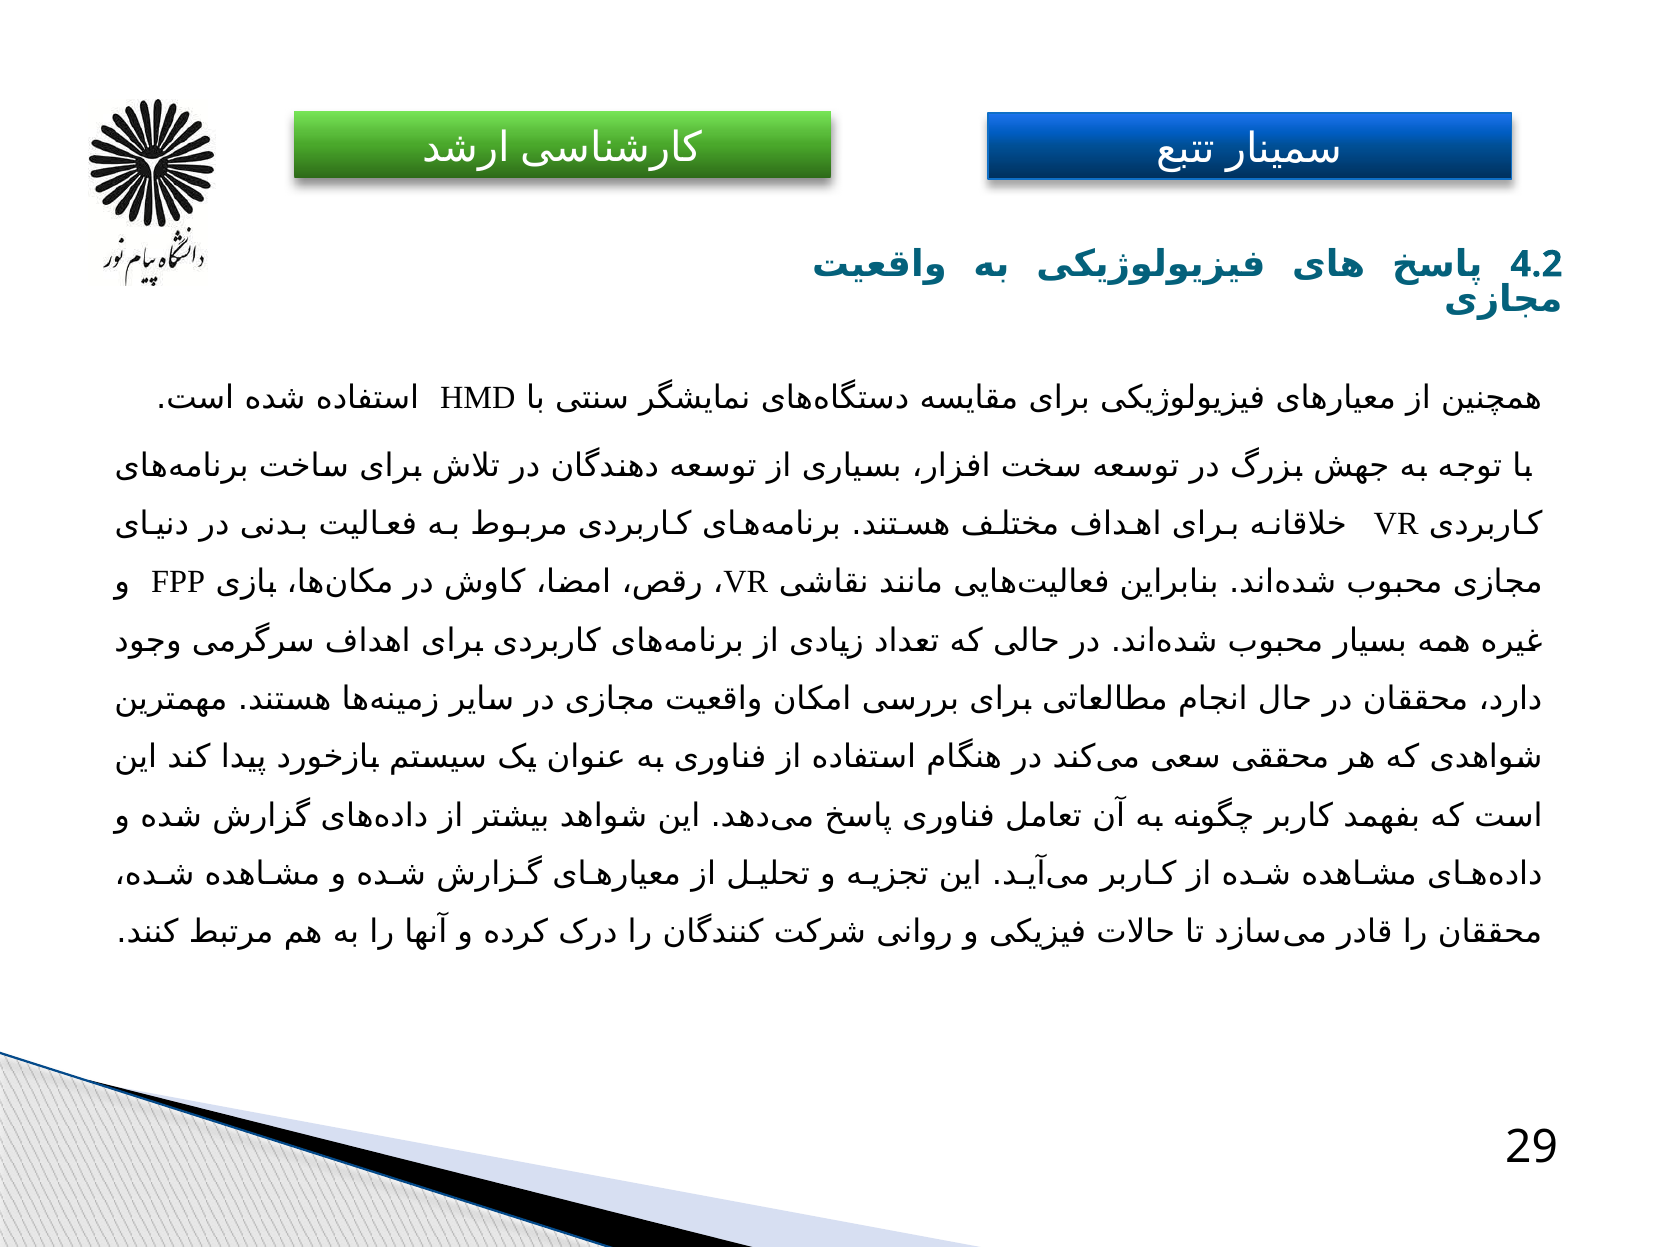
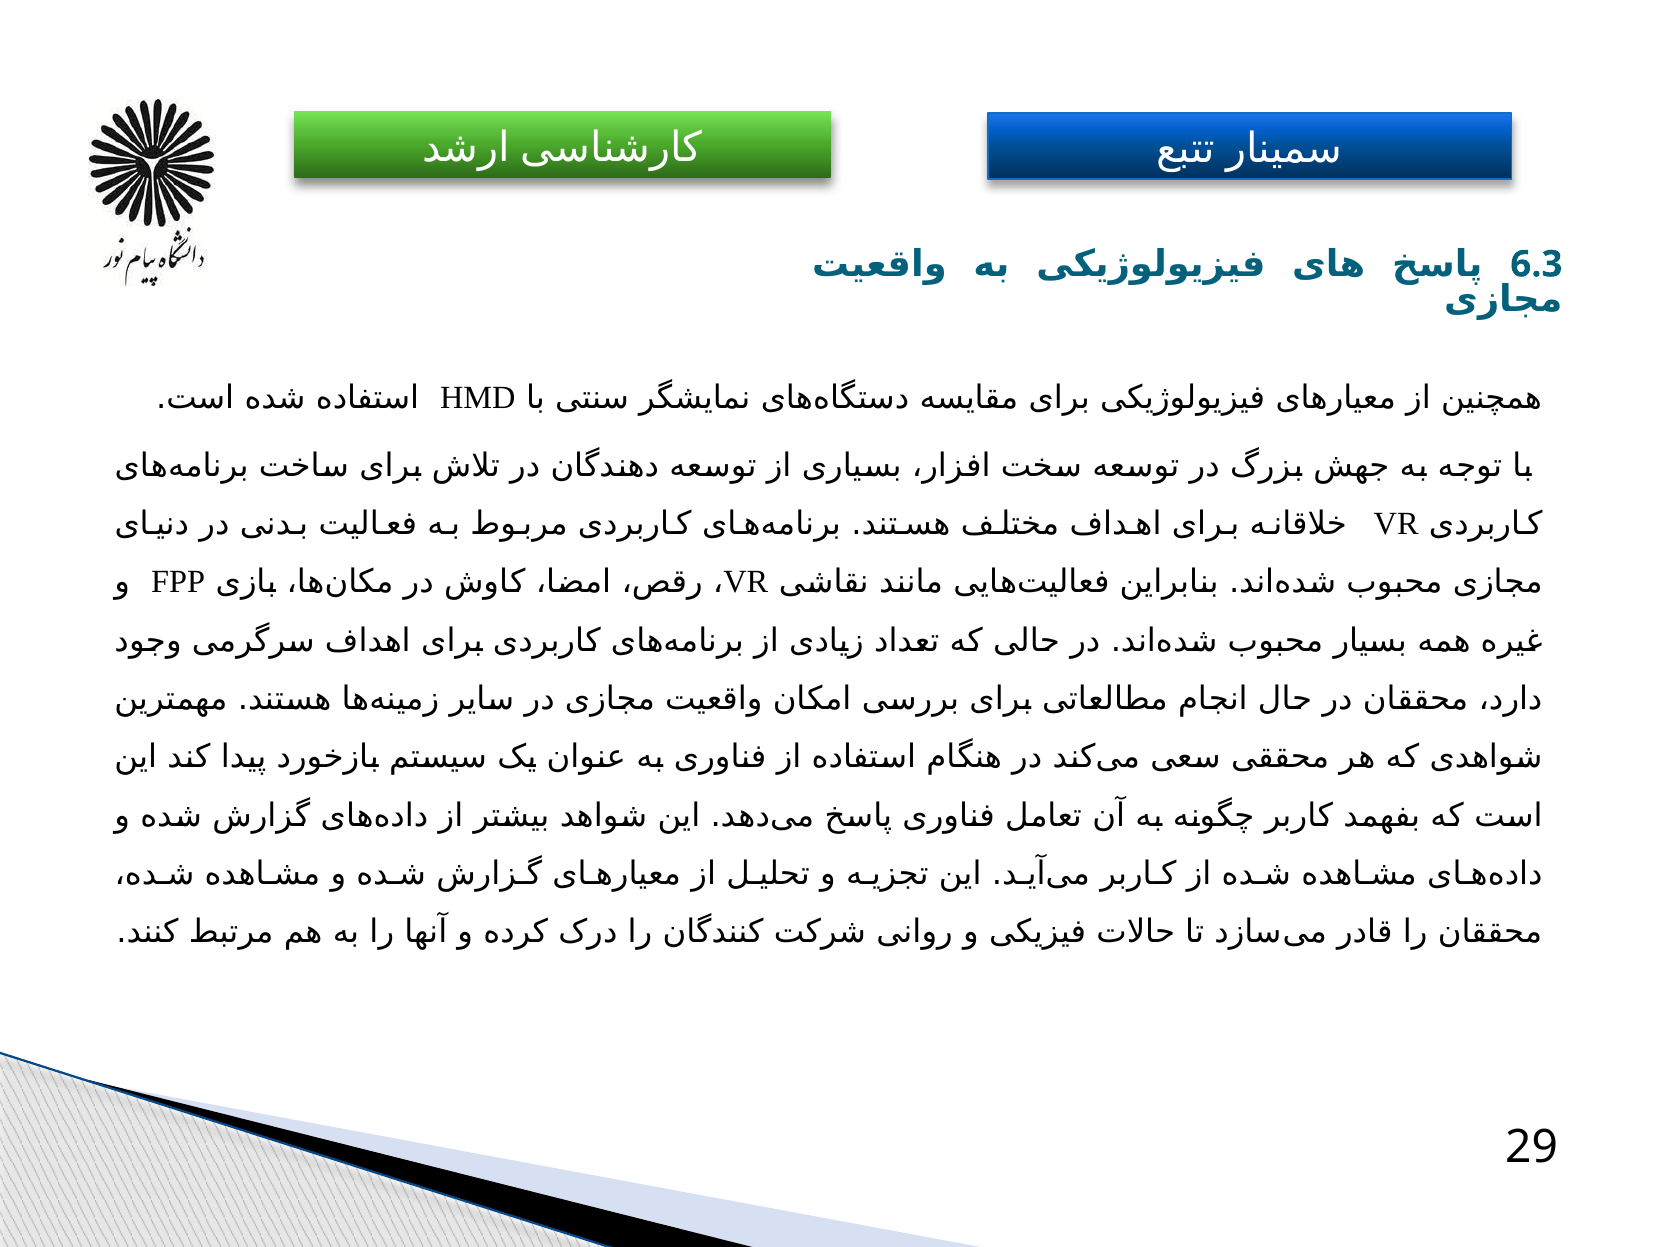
4.2: 4.2 -> 6.3 (1536, 264)
